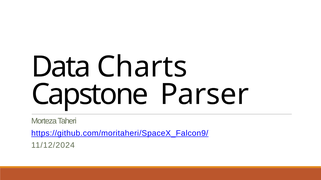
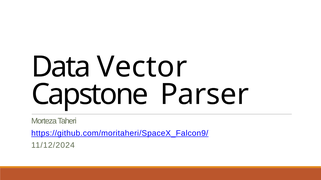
Charts: Charts -> Vector (142, 67)
